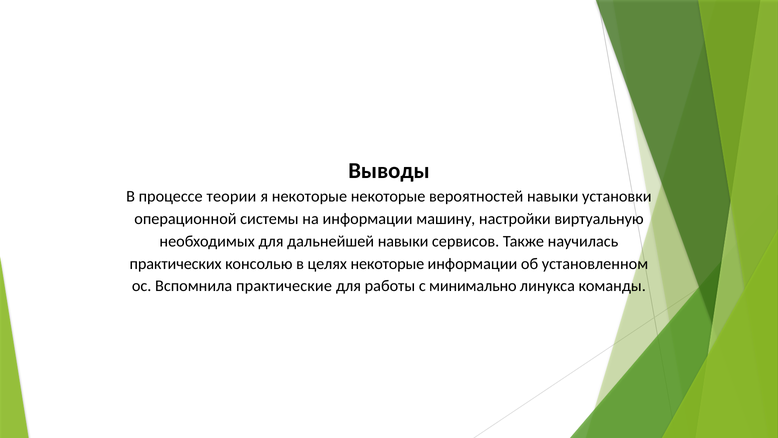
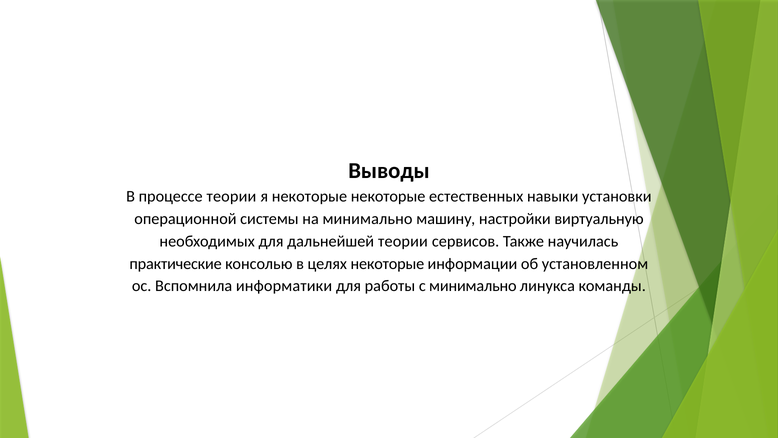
вероятностей: вероятностей -> естественных (476, 196)
на информации: информации -> минимально (367, 219)
дальнейшей навыки: навыки -> теории (403, 241)
практических: практических -> практические (176, 263)
практические: практические -> информатики (284, 286)
